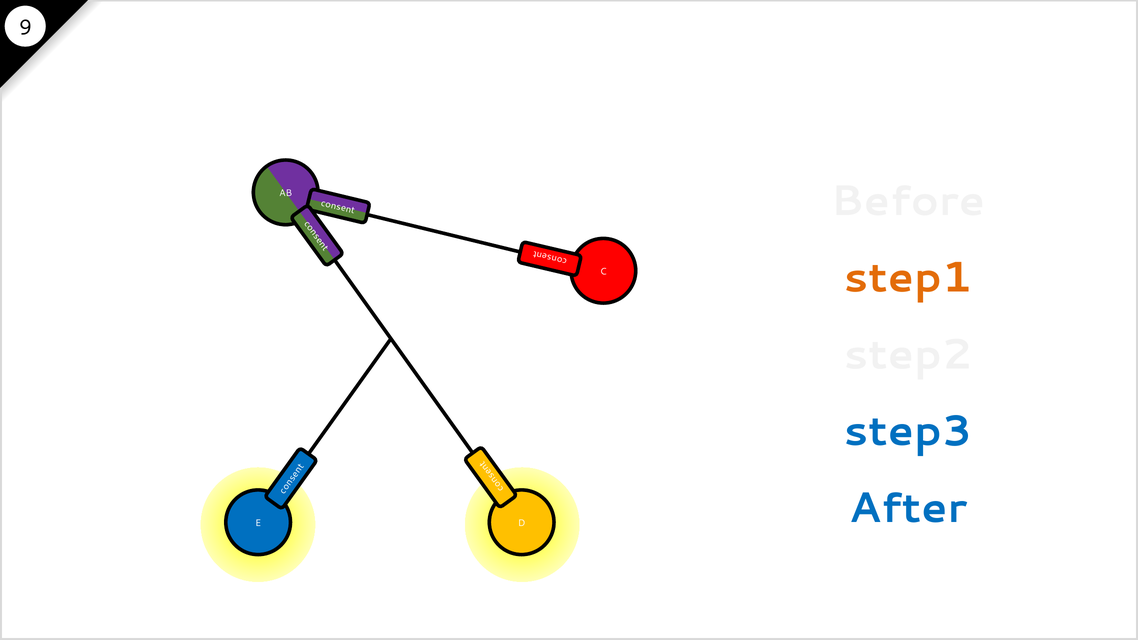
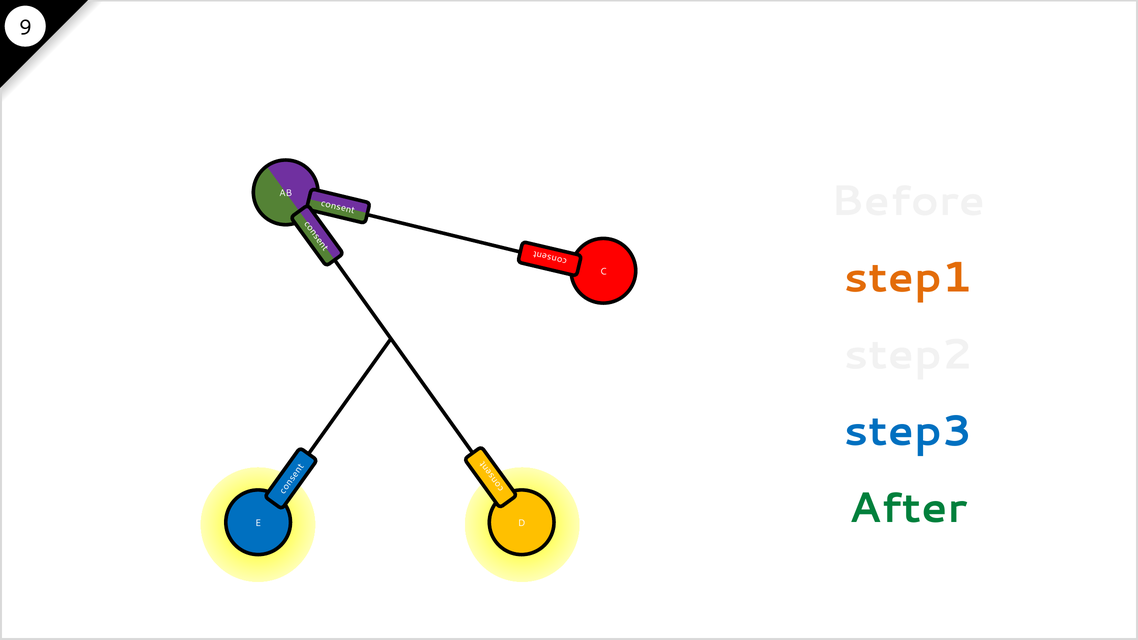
After colour: blue -> green (908, 508)
